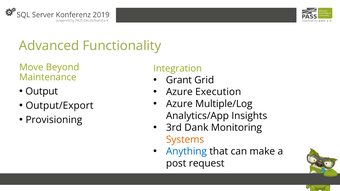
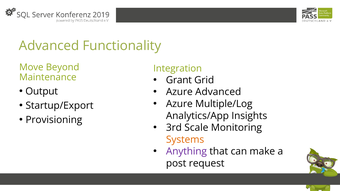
Azure Execution: Execution -> Advanced (218, 92)
Output/Export: Output/Export -> Startup/Export (60, 106)
Dank: Dank -> Scale (196, 128)
Anything colour: blue -> purple (186, 152)
